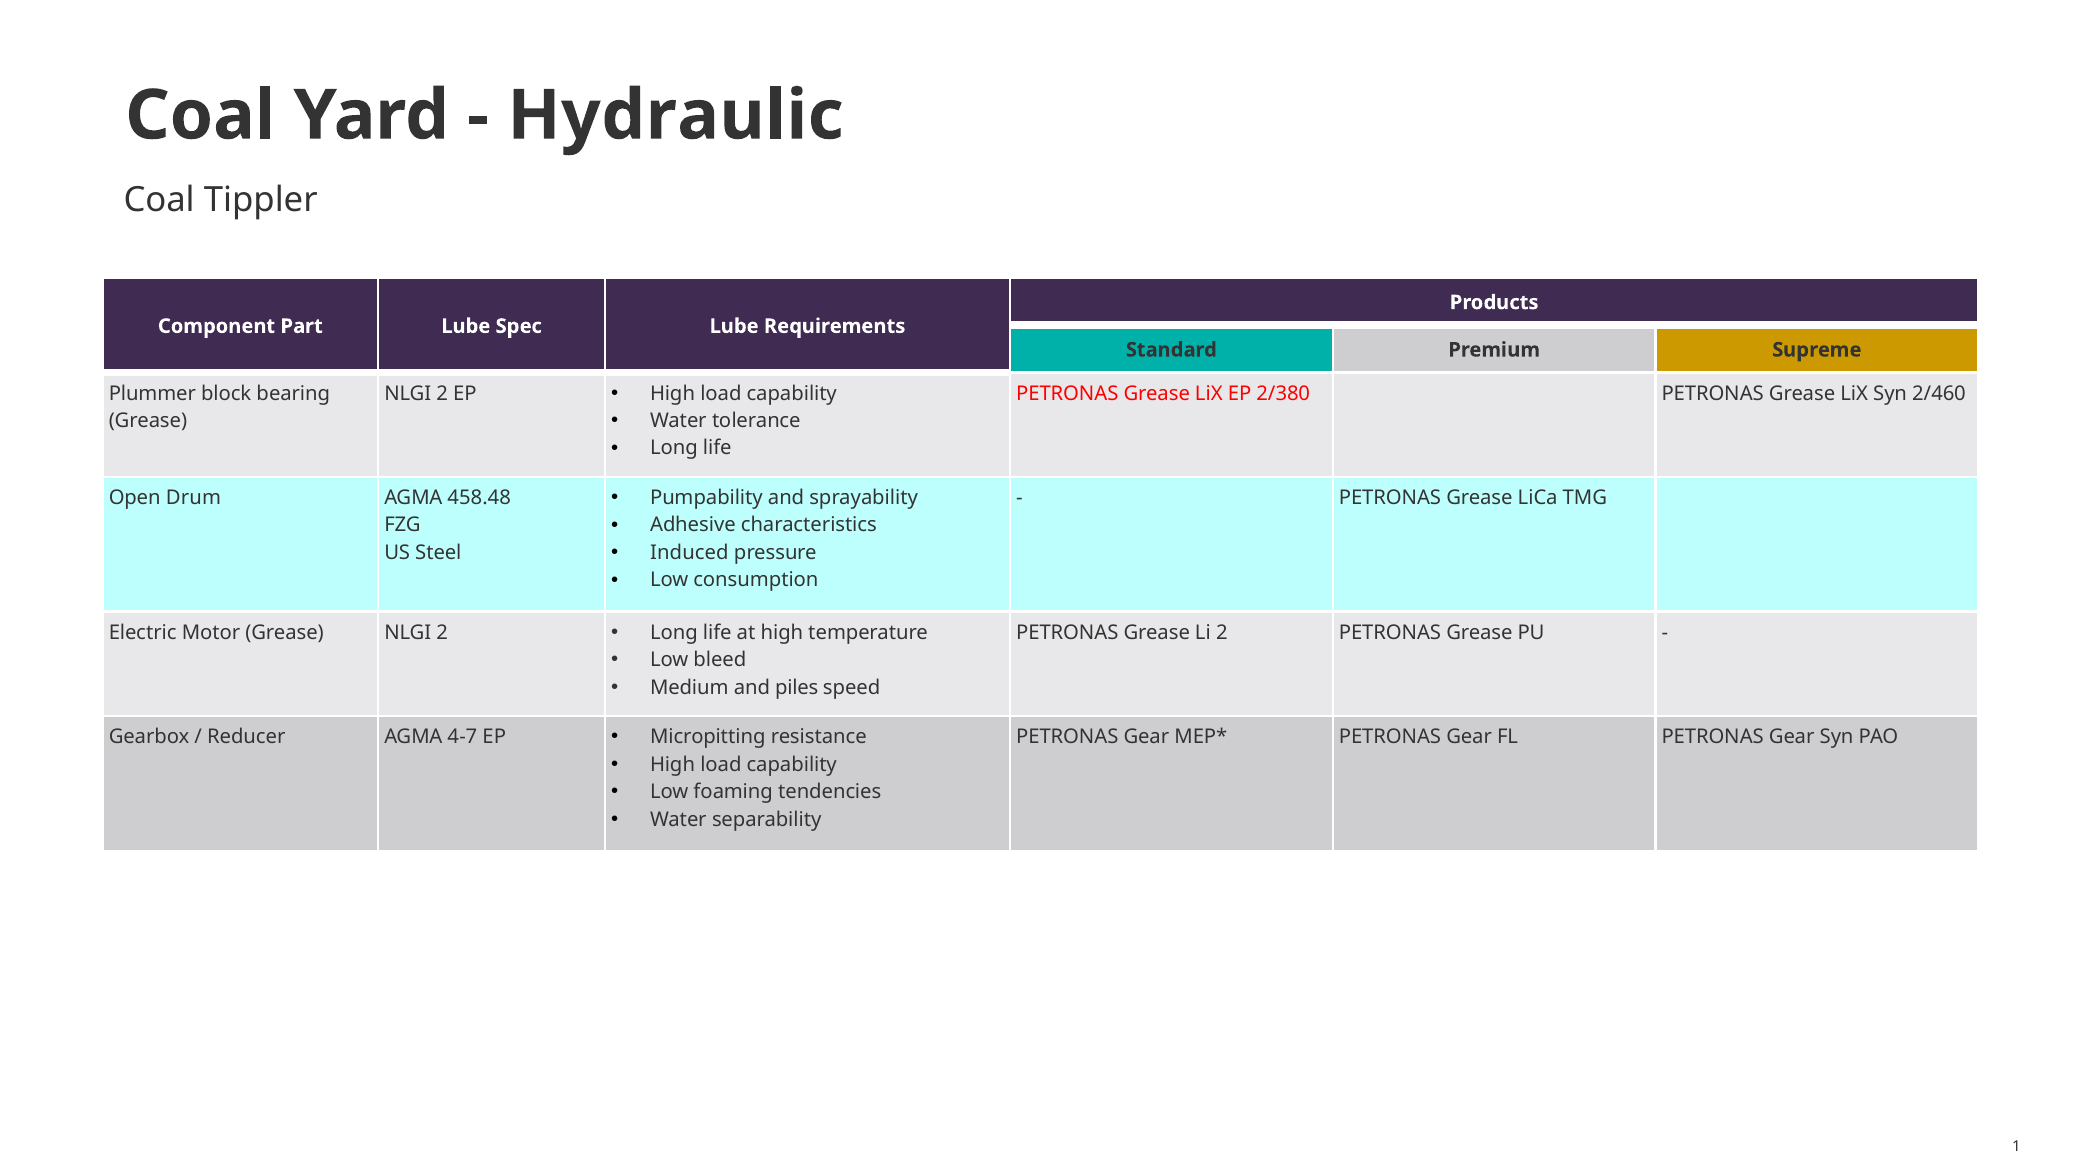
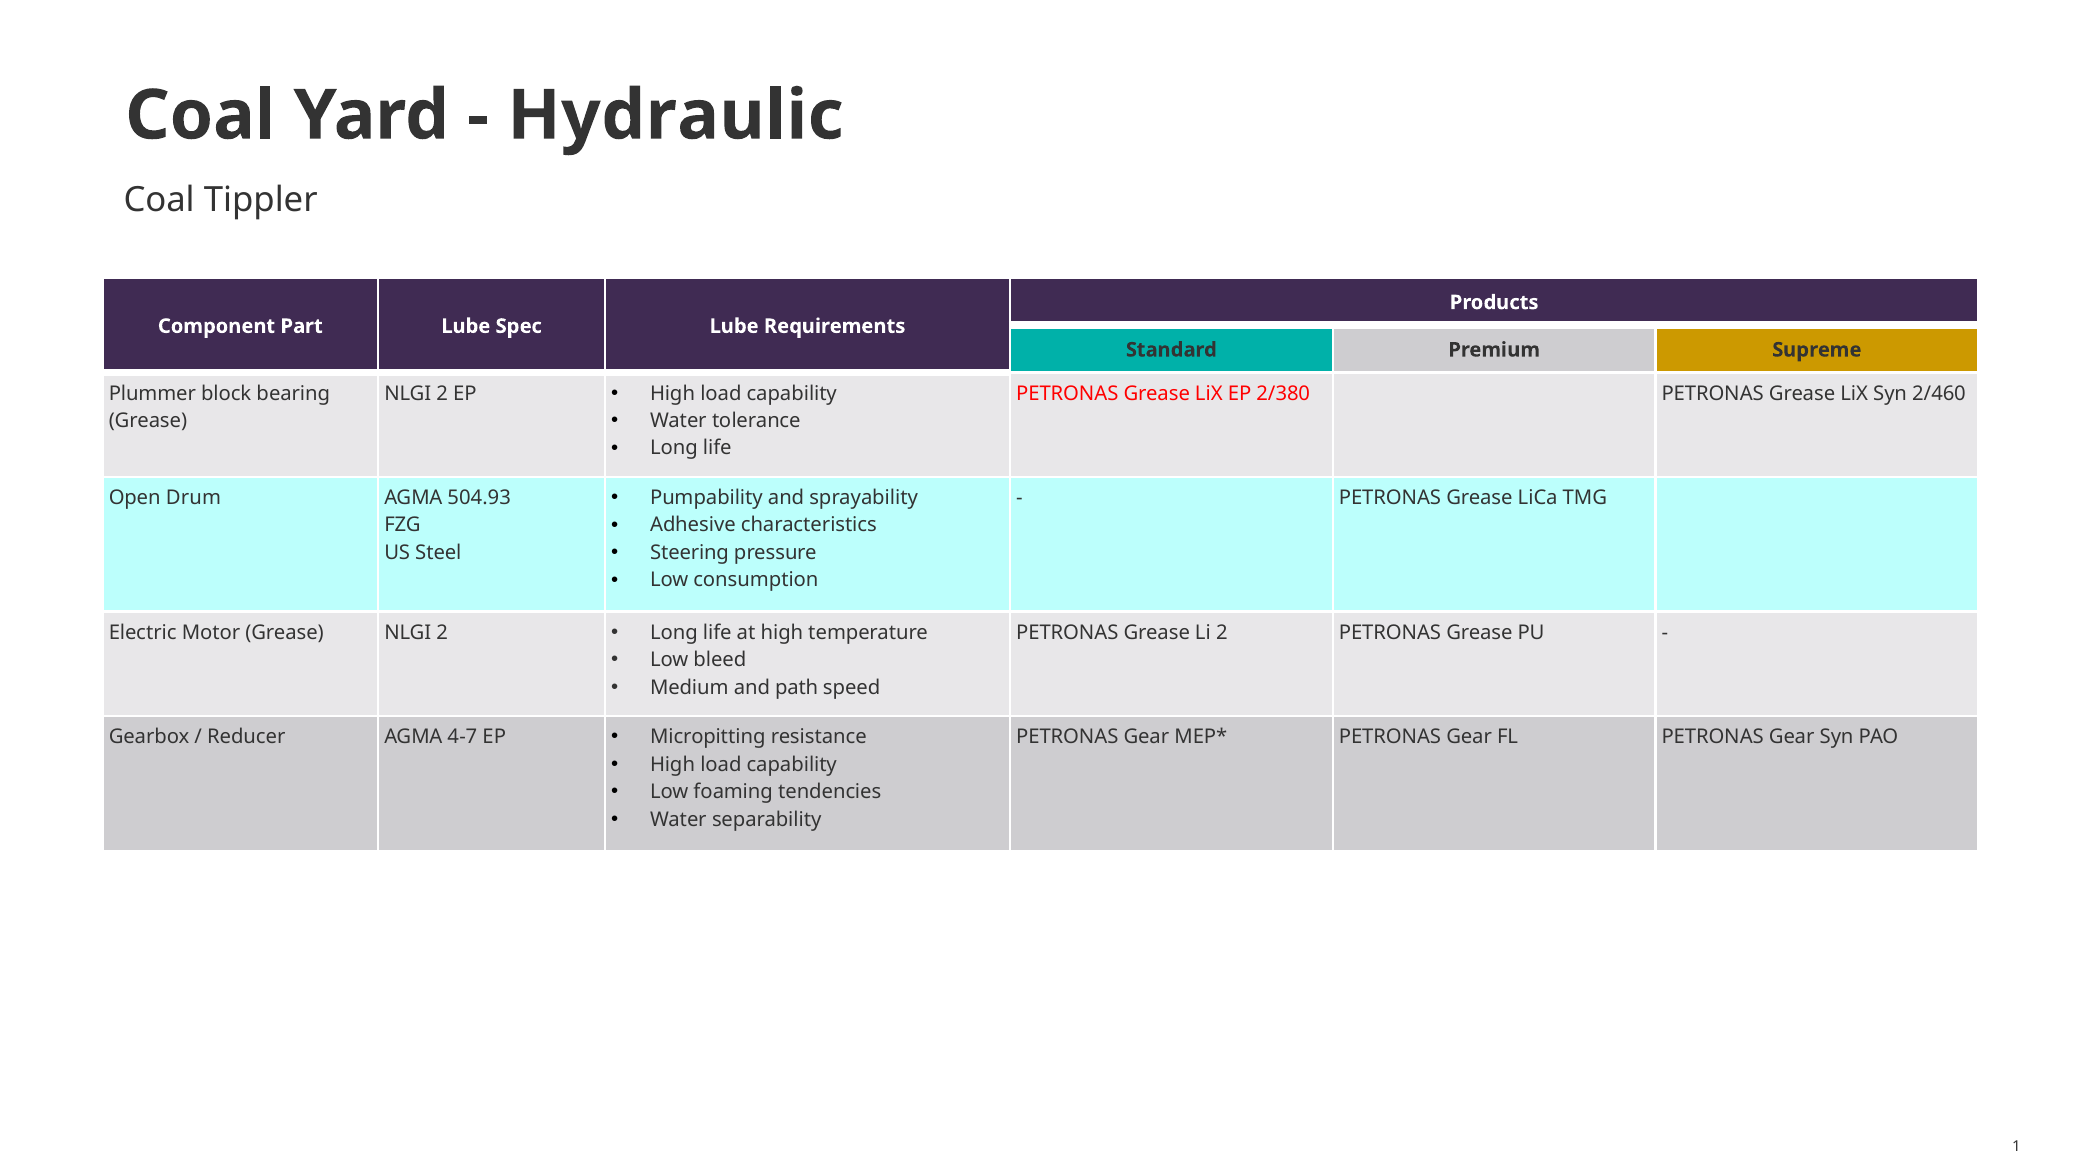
458.48: 458.48 -> 504.93 (479, 498)
Induced: Induced -> Steering (690, 553)
piles: piles -> path (797, 688)
